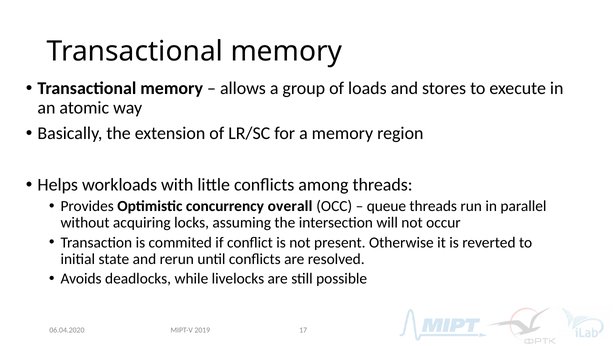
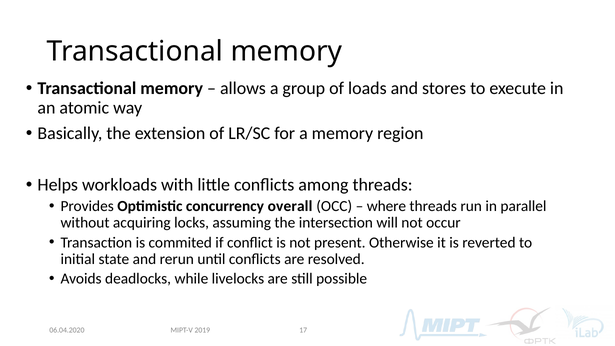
queue: queue -> where (386, 206)
